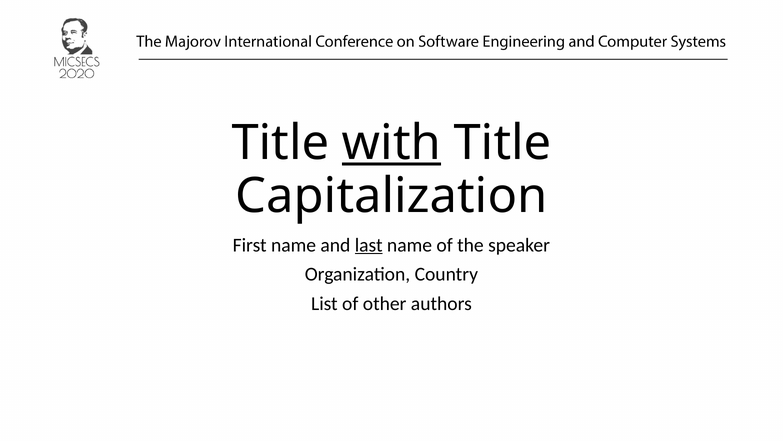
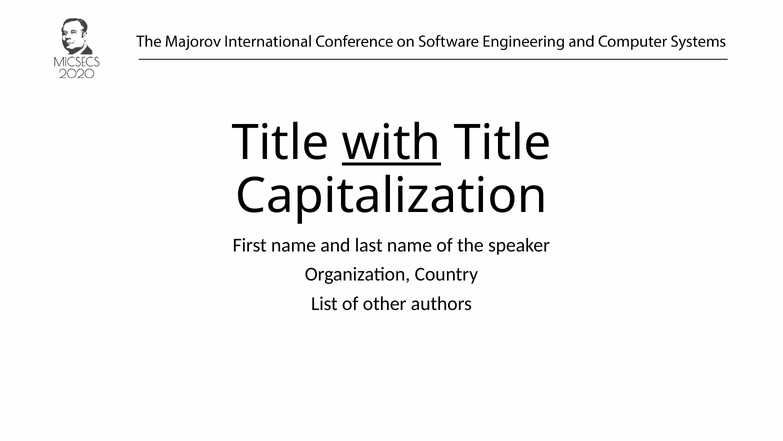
last underline: present -> none (369, 245)
